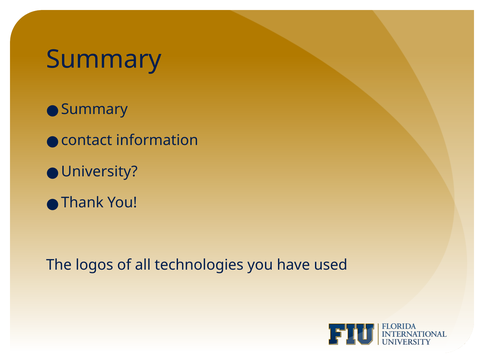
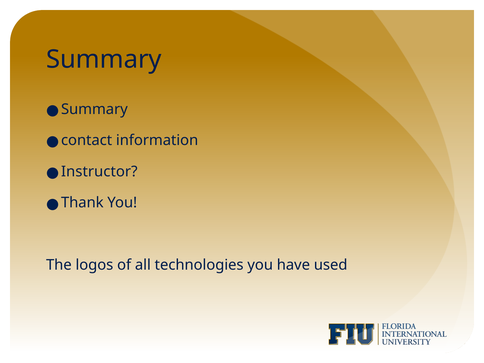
University: University -> Instructor (99, 172)
